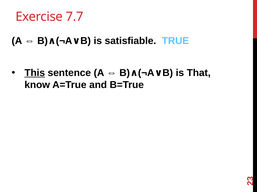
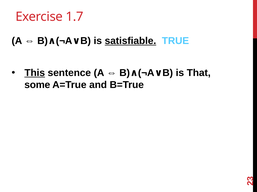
7.7: 7.7 -> 1.7 (75, 17)
satisfiable underline: none -> present (130, 41)
know: know -> some (37, 85)
